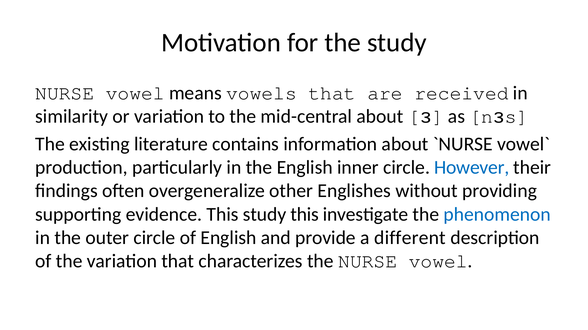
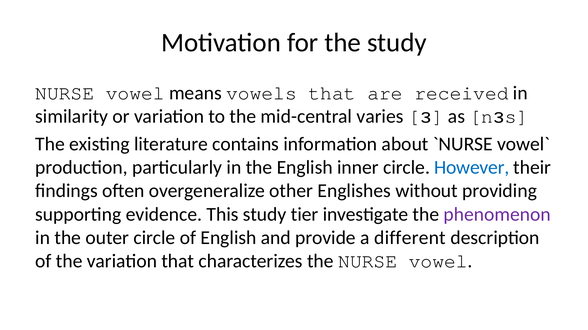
mid-central about: about -> varies (380, 117)
study this: this -> tier (305, 215)
phenomenon colour: blue -> purple (497, 215)
